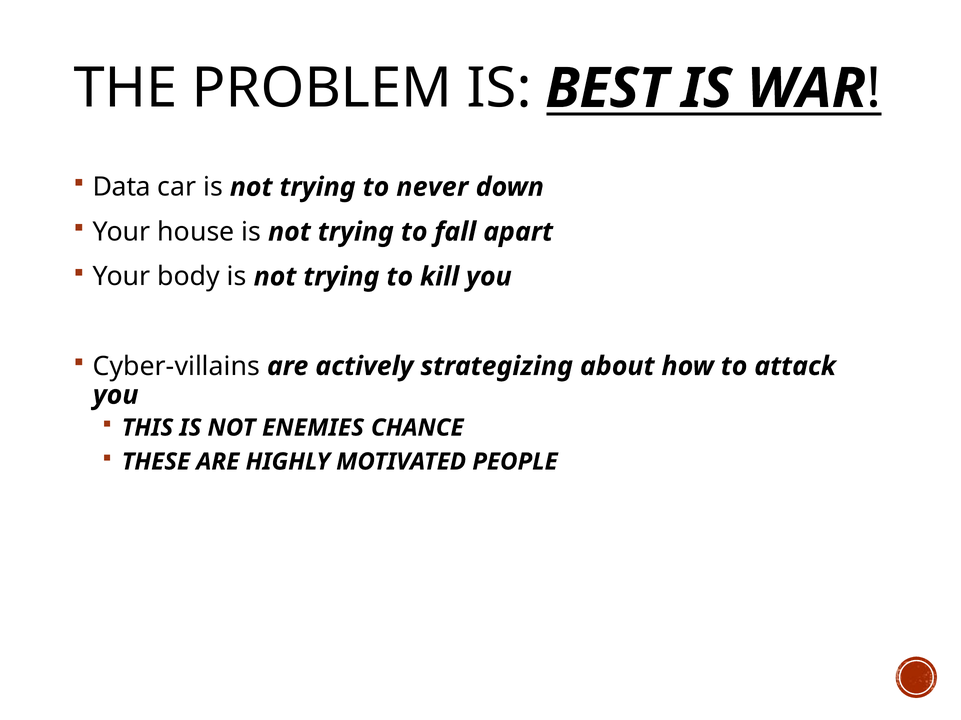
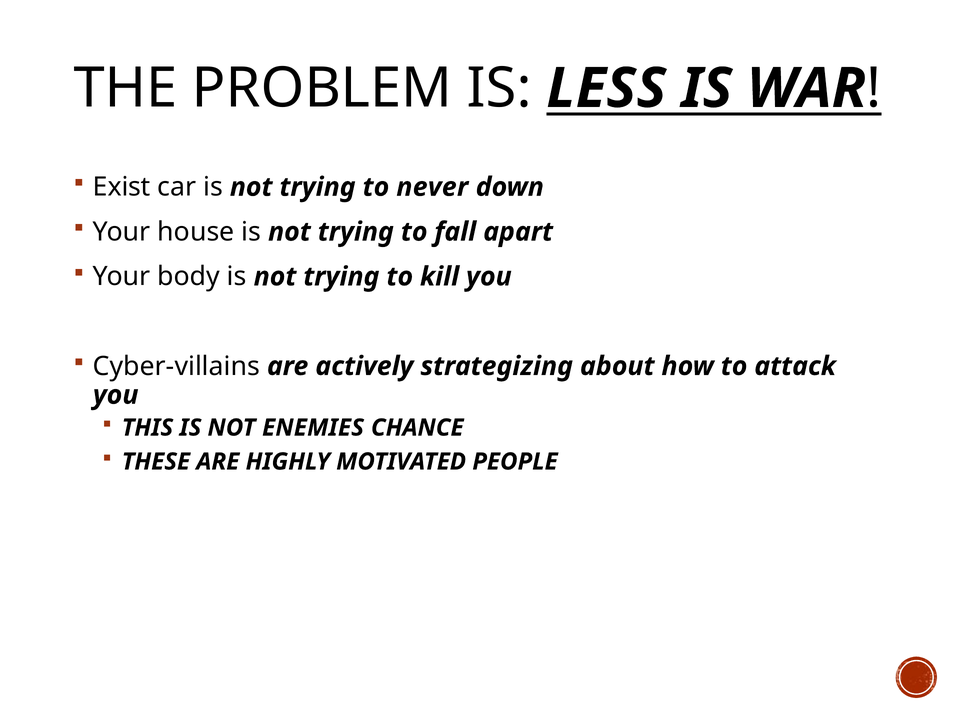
BEST: BEST -> LESS (606, 89)
Data: Data -> Exist (122, 187)
